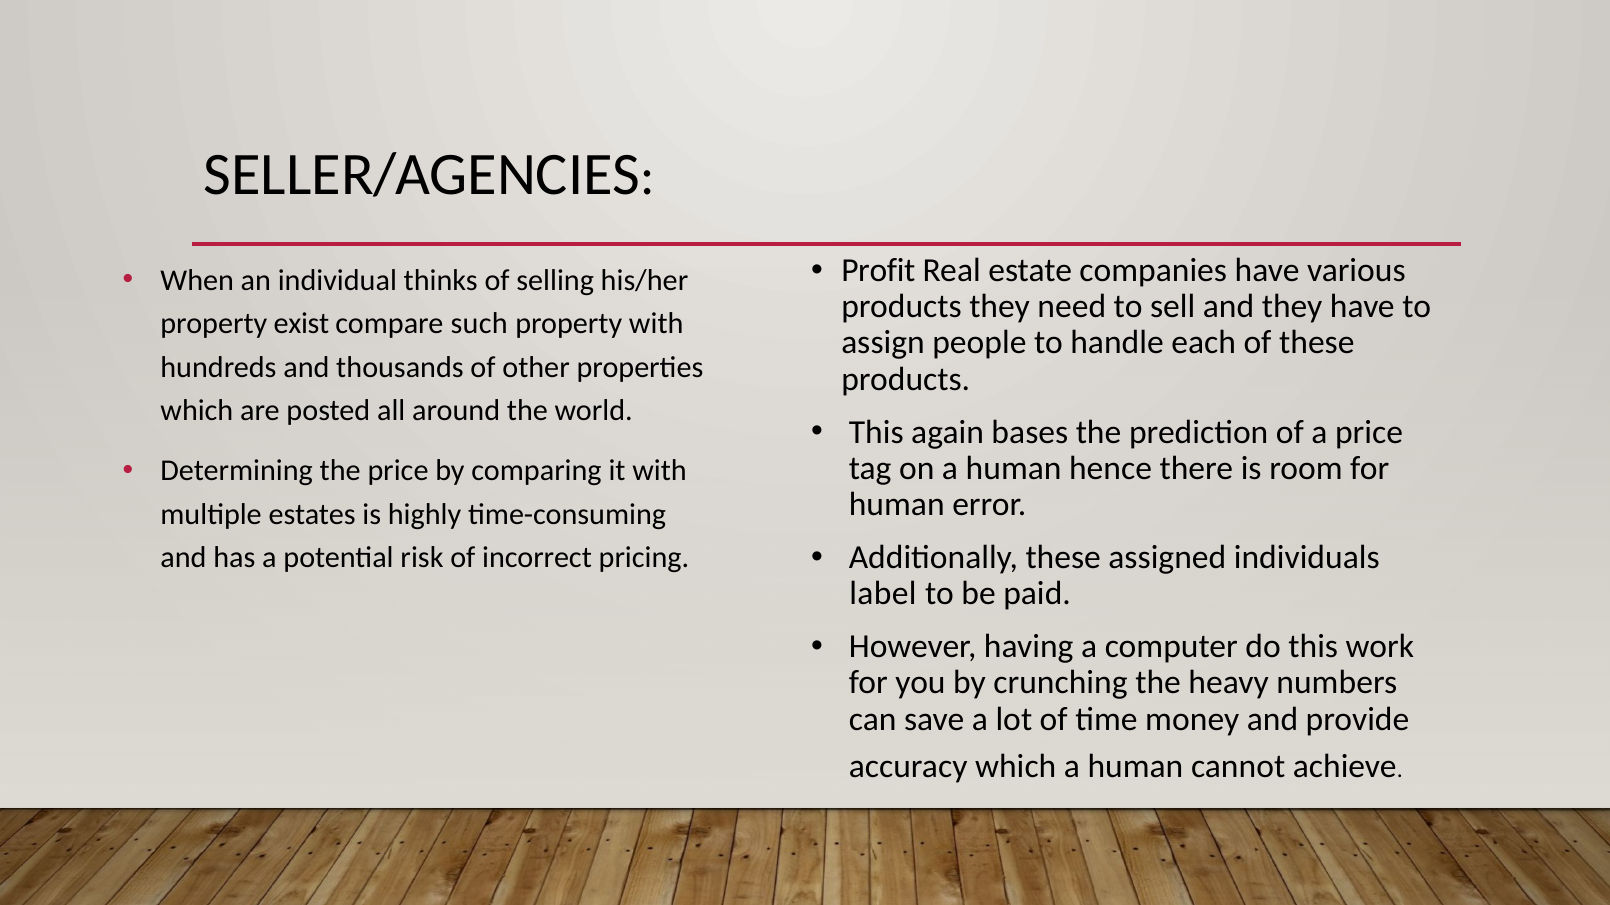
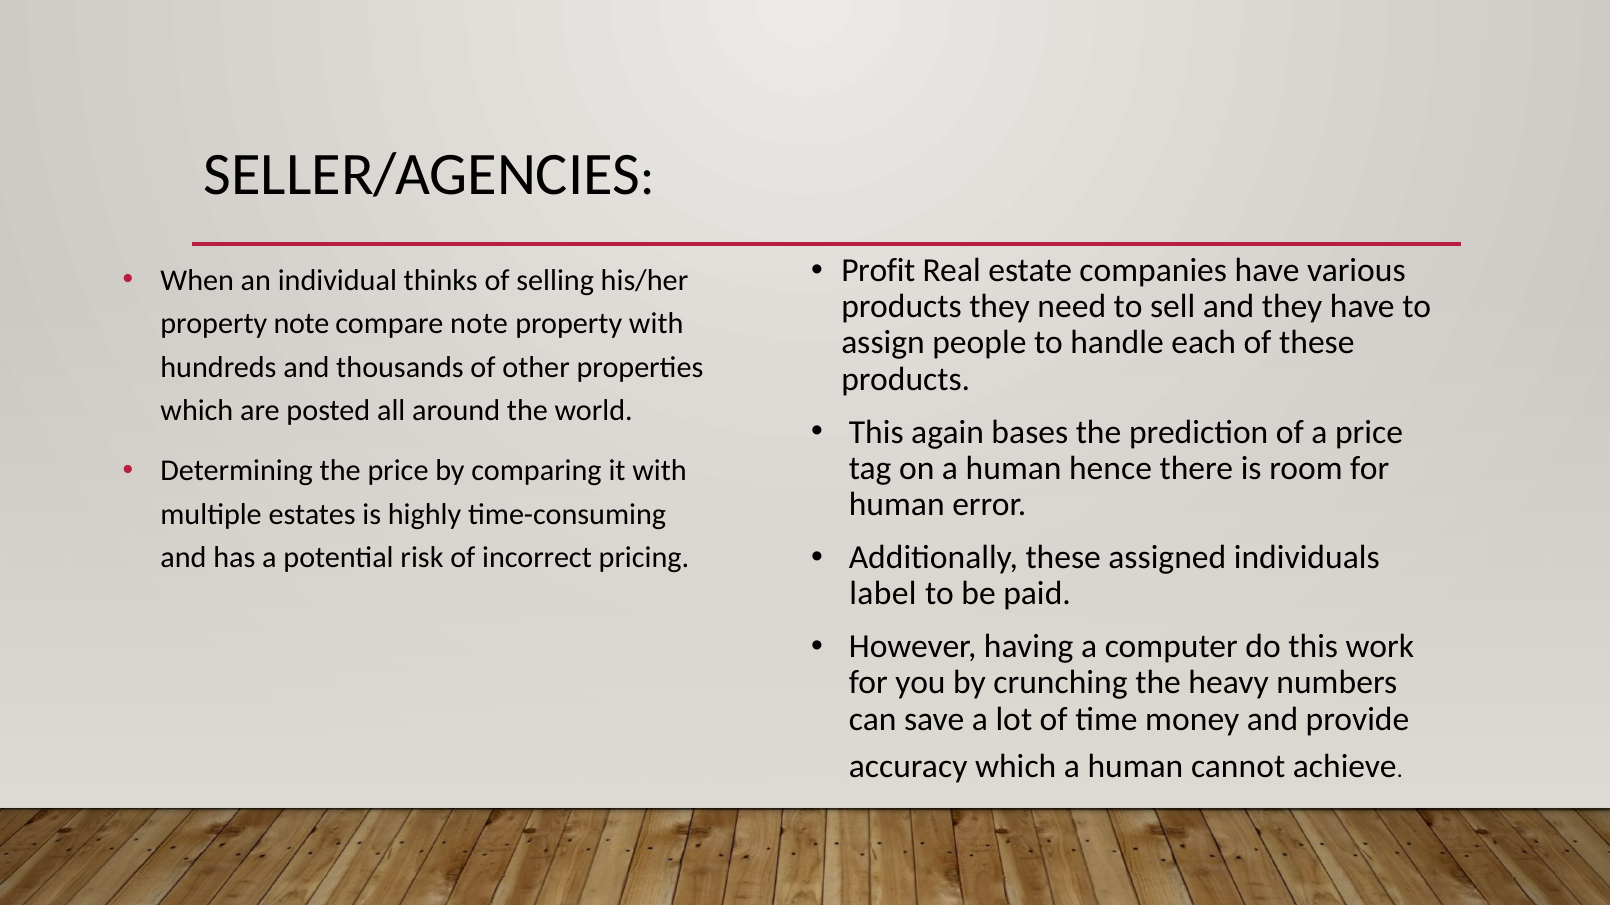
property exist: exist -> note (301, 324)
compare such: such -> note (479, 324)
